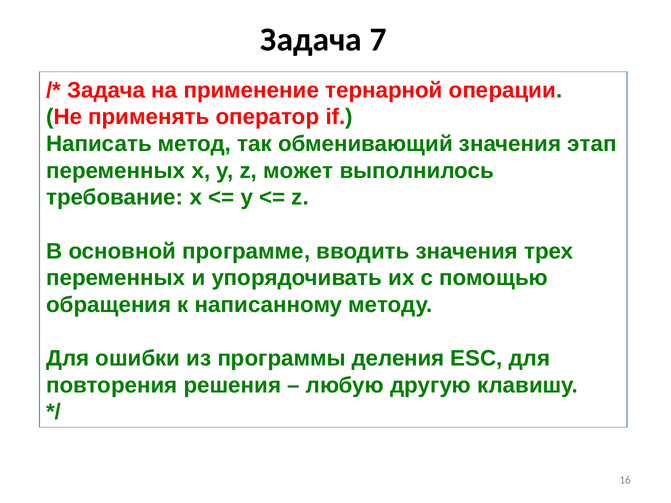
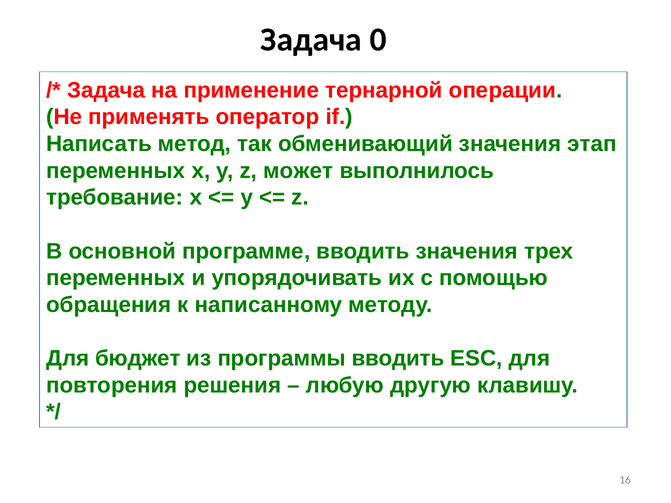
7: 7 -> 0 (378, 40)
ошибки: ошибки -> бюджет (138, 359)
программы деления: деления -> вводить (398, 359)
